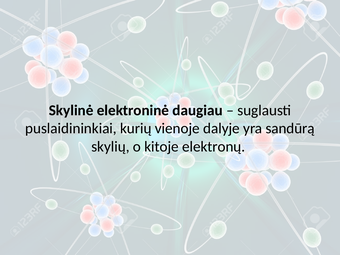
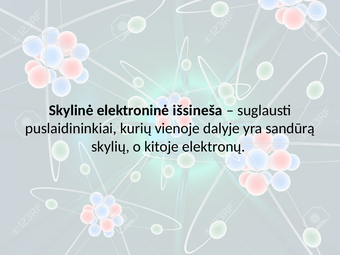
daugiau: daugiau -> išsineša (198, 110)
